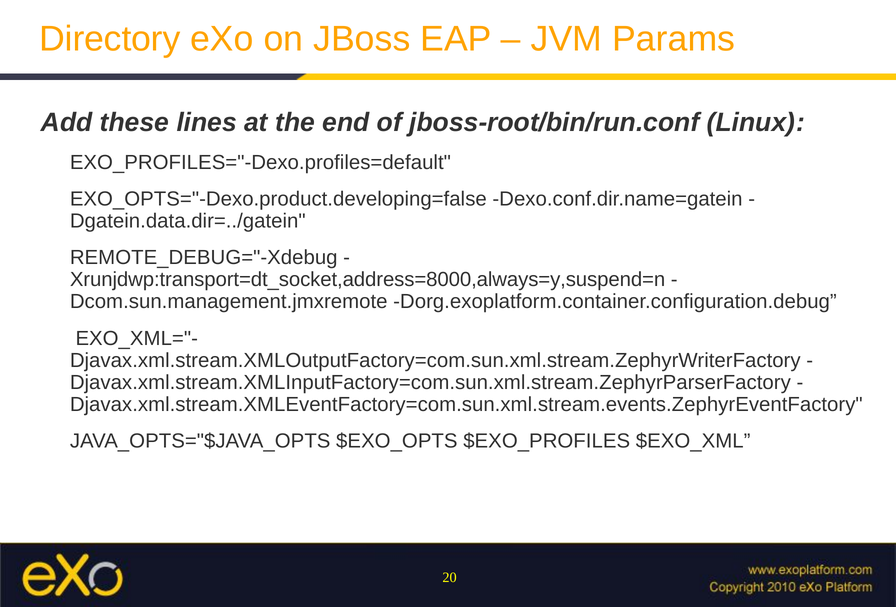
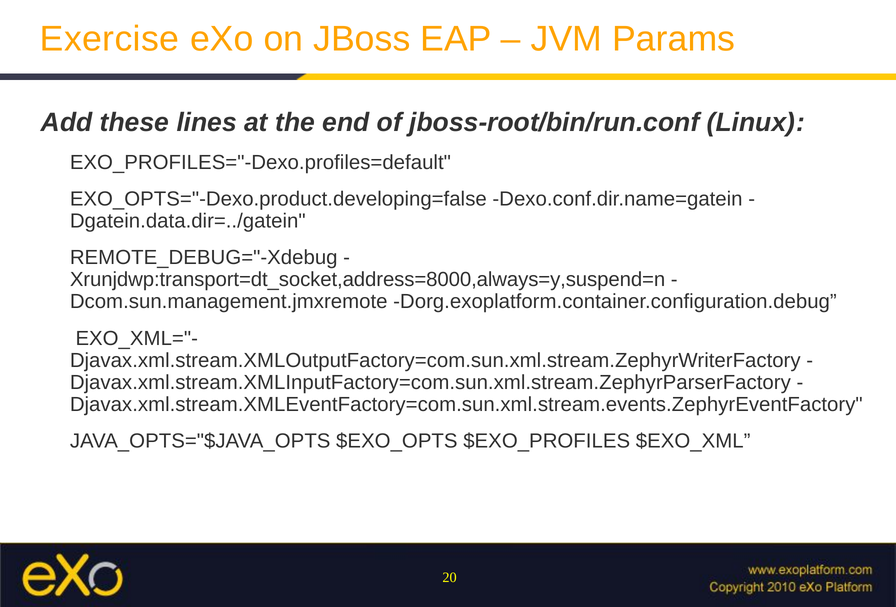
Directory: Directory -> Exercise (110, 39)
